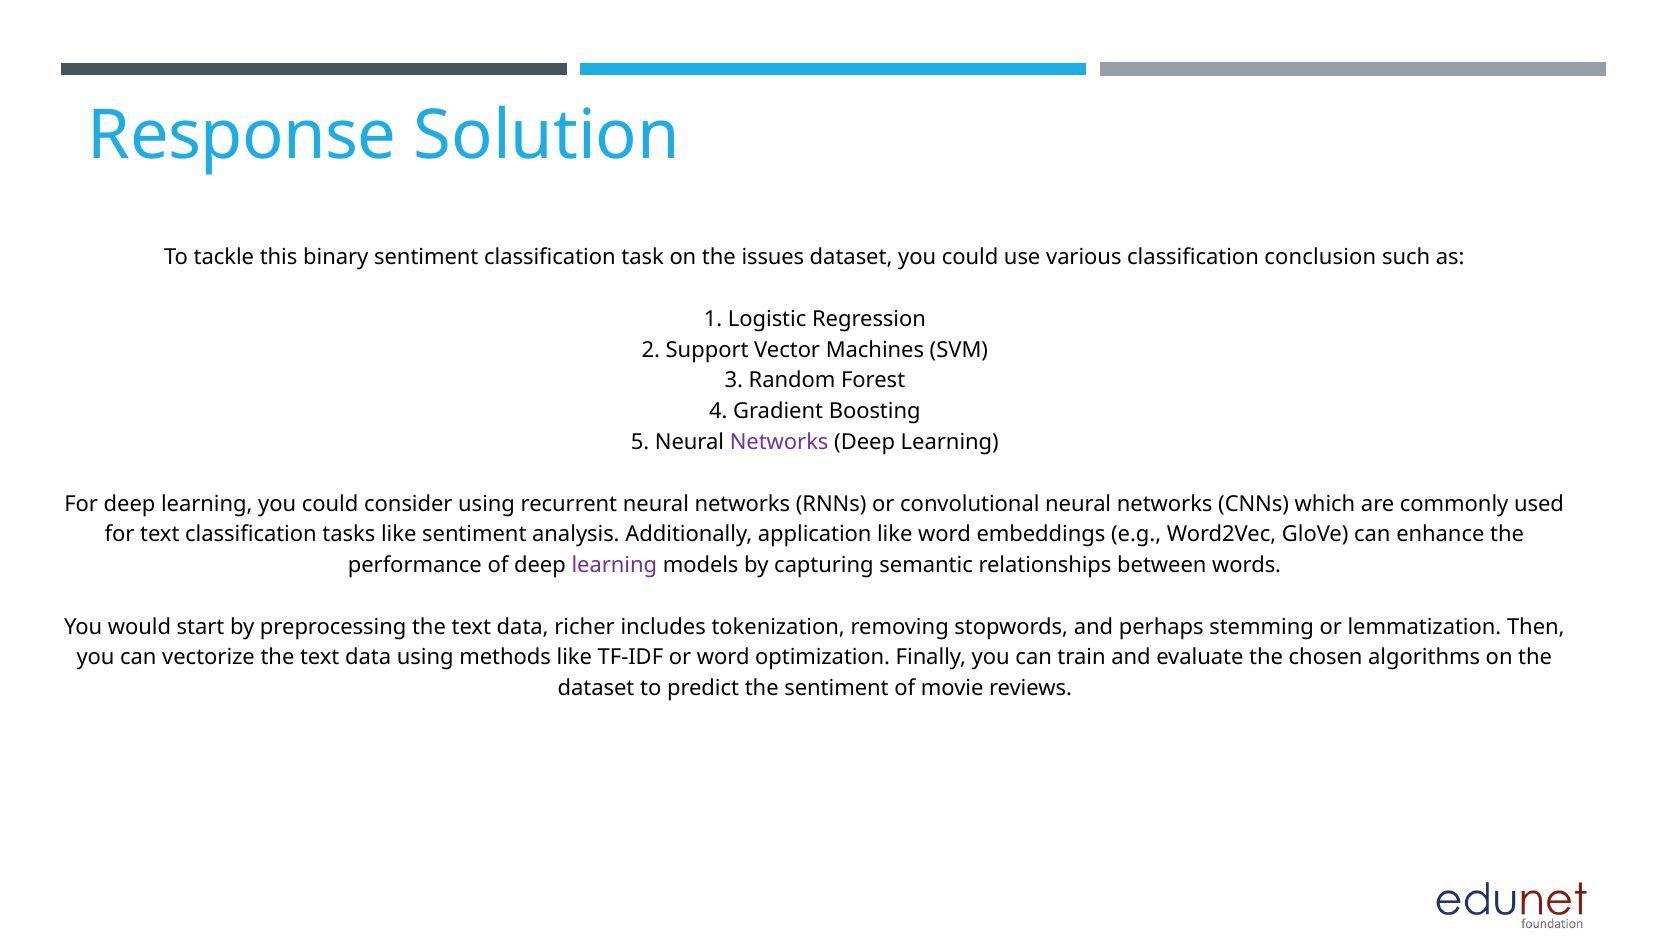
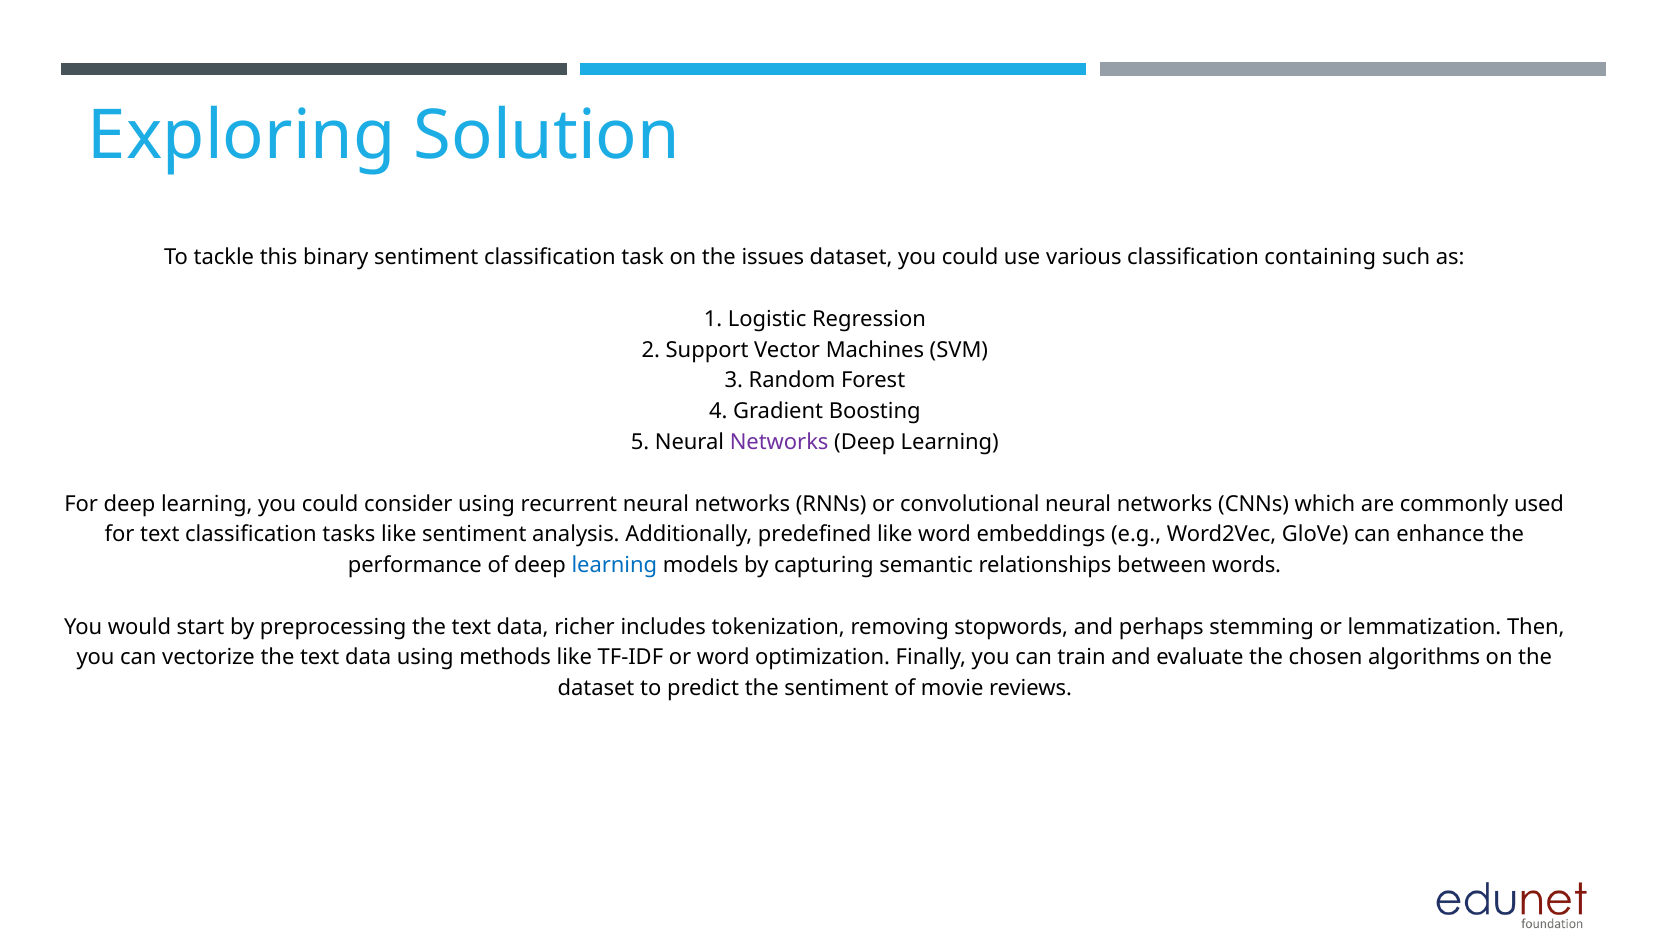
Response: Response -> Exploring (242, 136)
conclusion: conclusion -> containing (1320, 257)
application: application -> predefined (815, 534)
learning colour: purple -> blue (614, 565)
